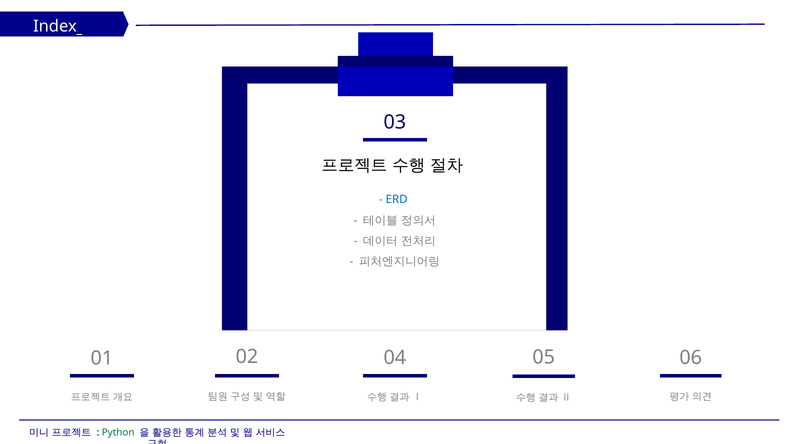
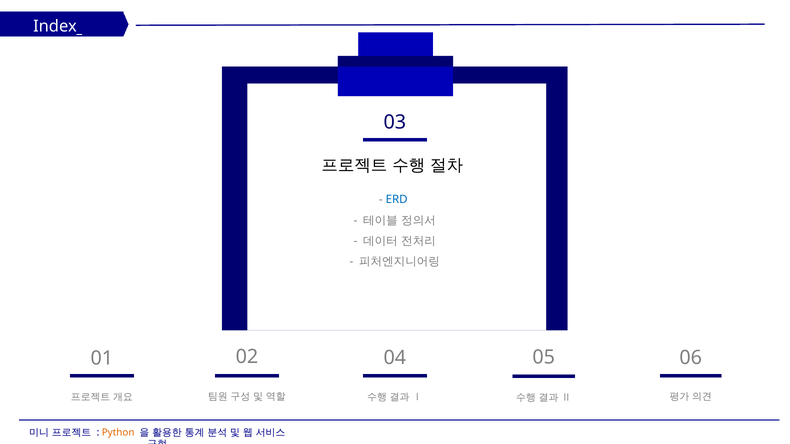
Python colour: green -> orange (118, 433)
